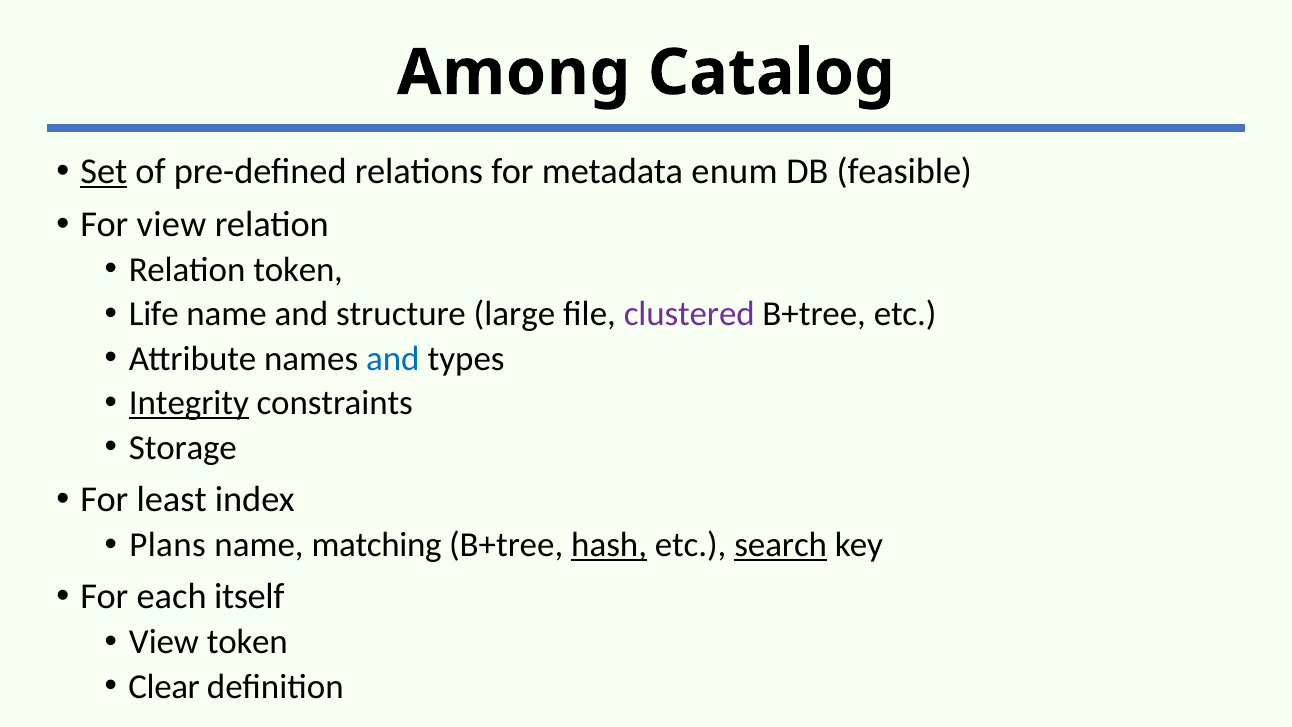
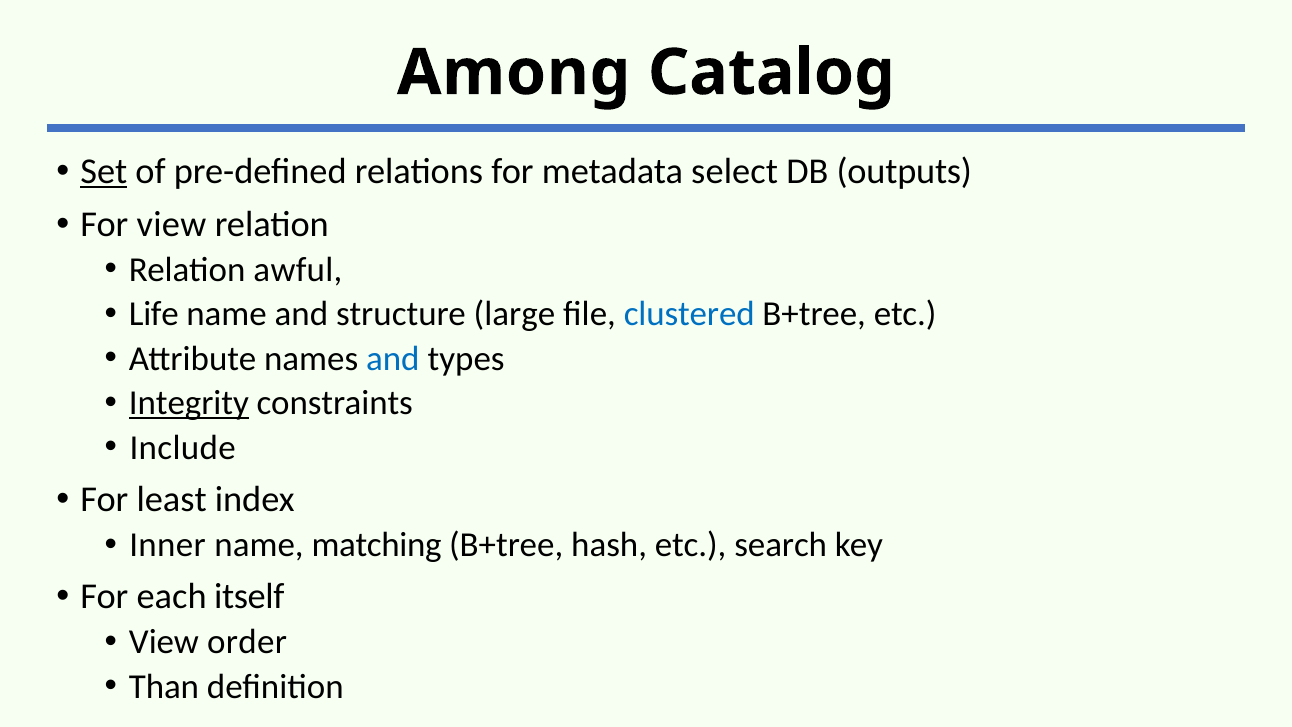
enum: enum -> select (735, 171)
feasible: feasible -> outputs (904, 171)
Relation token: token -> awful (298, 270)
clustered colour: purple -> blue (689, 314)
Storage: Storage -> Include (183, 447)
Plans: Plans -> Inner (168, 545)
hash underline: present -> none (609, 545)
search underline: present -> none (781, 545)
View token: token -> order (247, 642)
Clear: Clear -> Than (164, 686)
